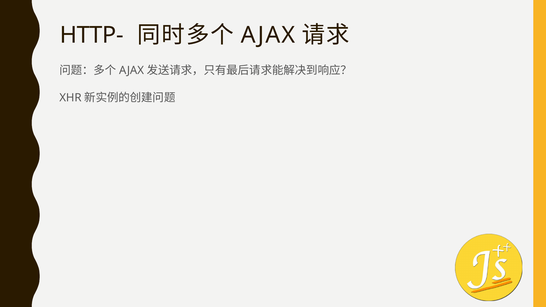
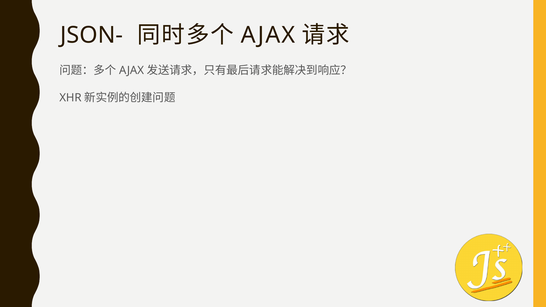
HTTP-: HTTP- -> JSON- (92, 35)
